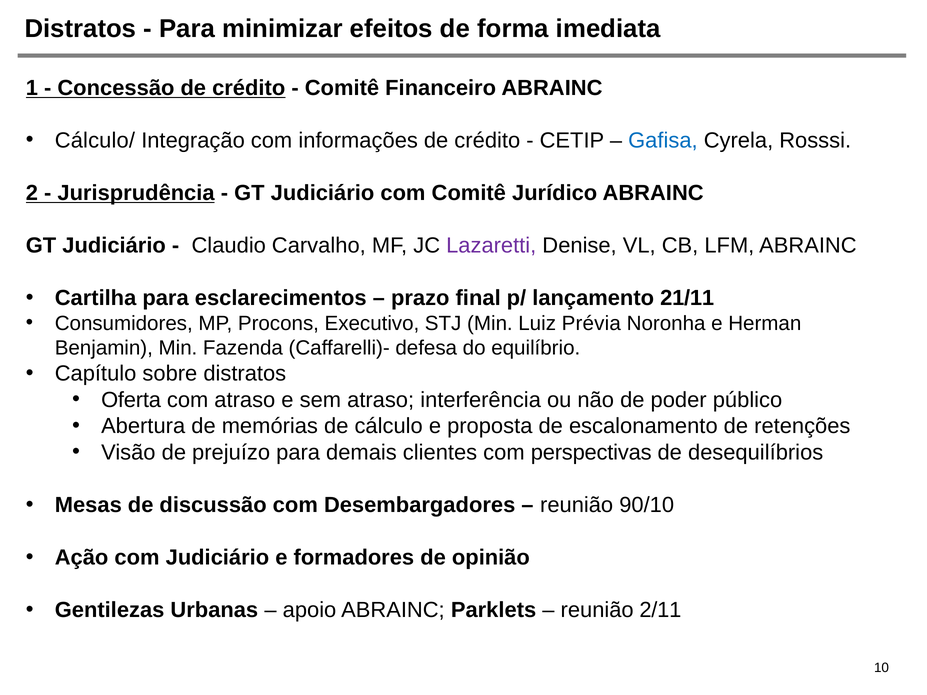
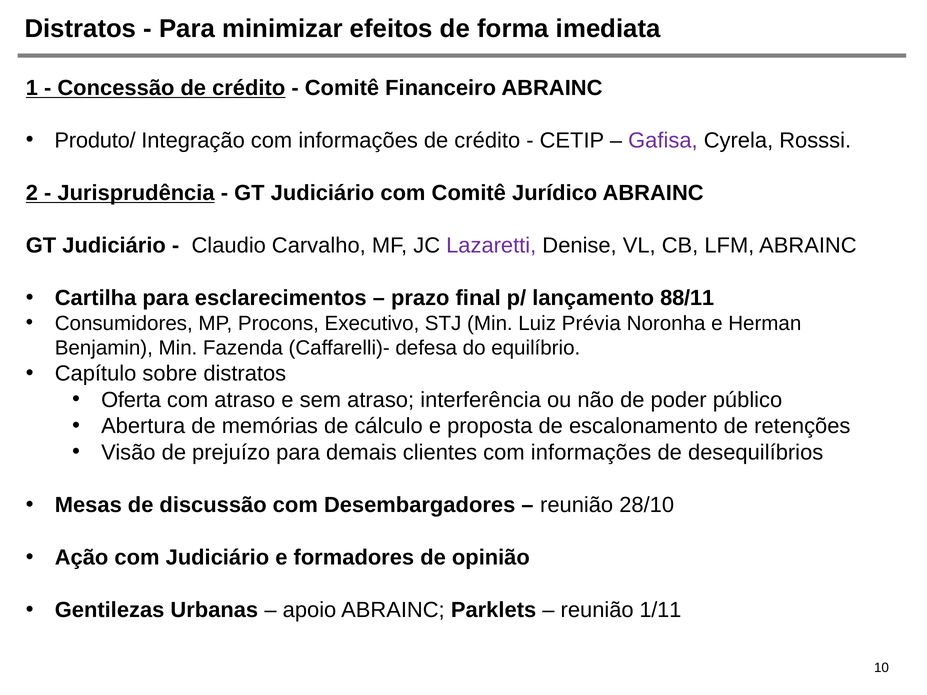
Cálculo/: Cálculo/ -> Produto/ (95, 140)
Gafisa colour: blue -> purple (663, 140)
21/11: 21/11 -> 88/11 (687, 298)
clientes com perspectivas: perspectivas -> informações (591, 453)
90/10: 90/10 -> 28/10 (647, 505)
2/11: 2/11 -> 1/11 (660, 610)
